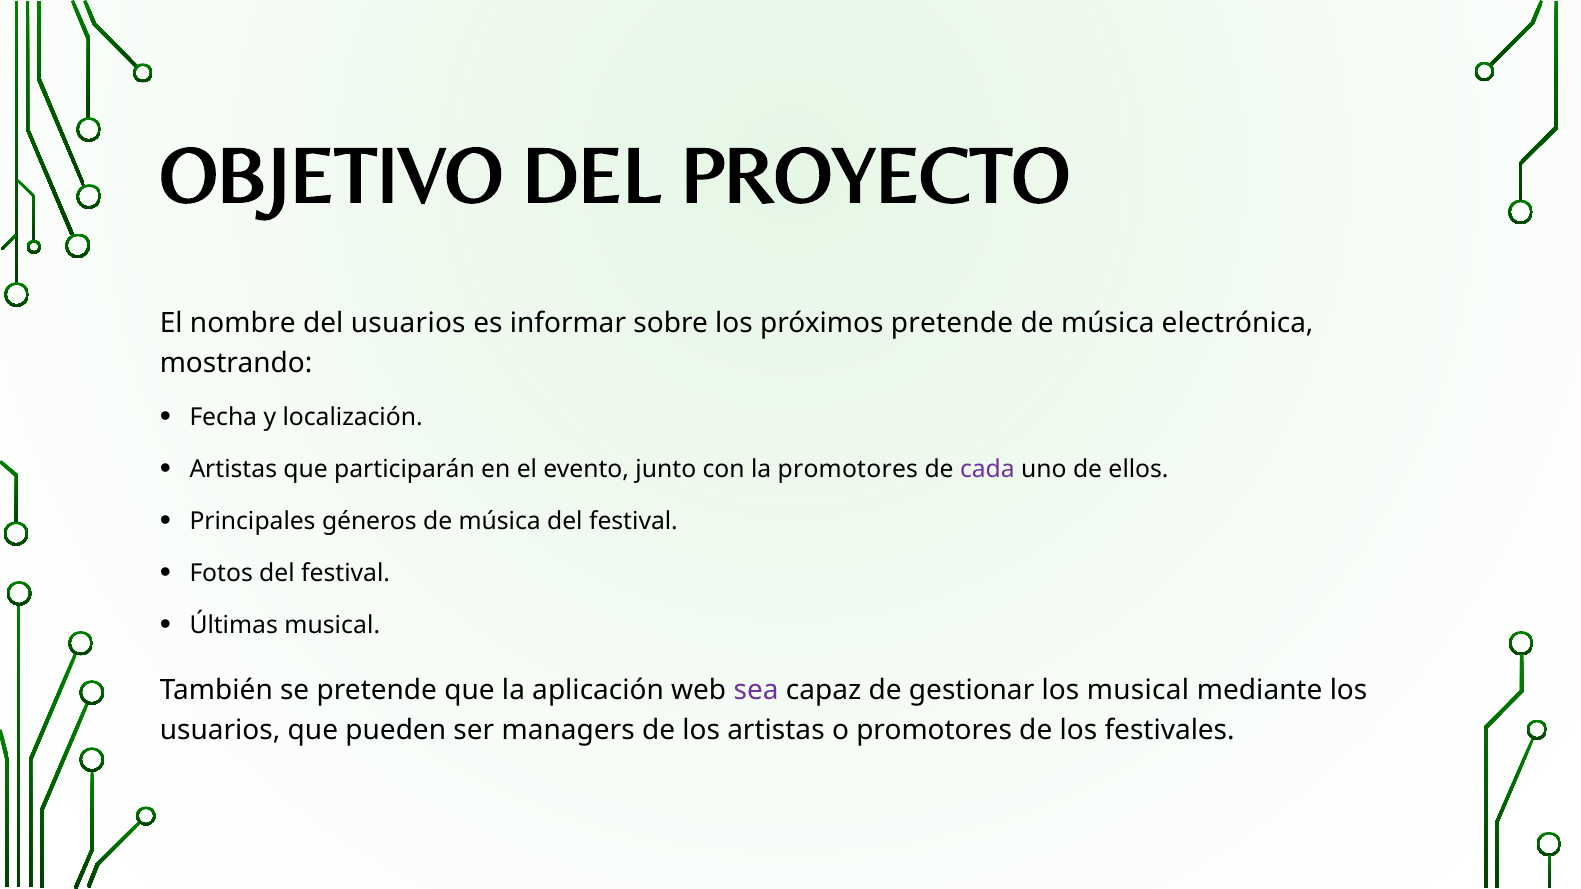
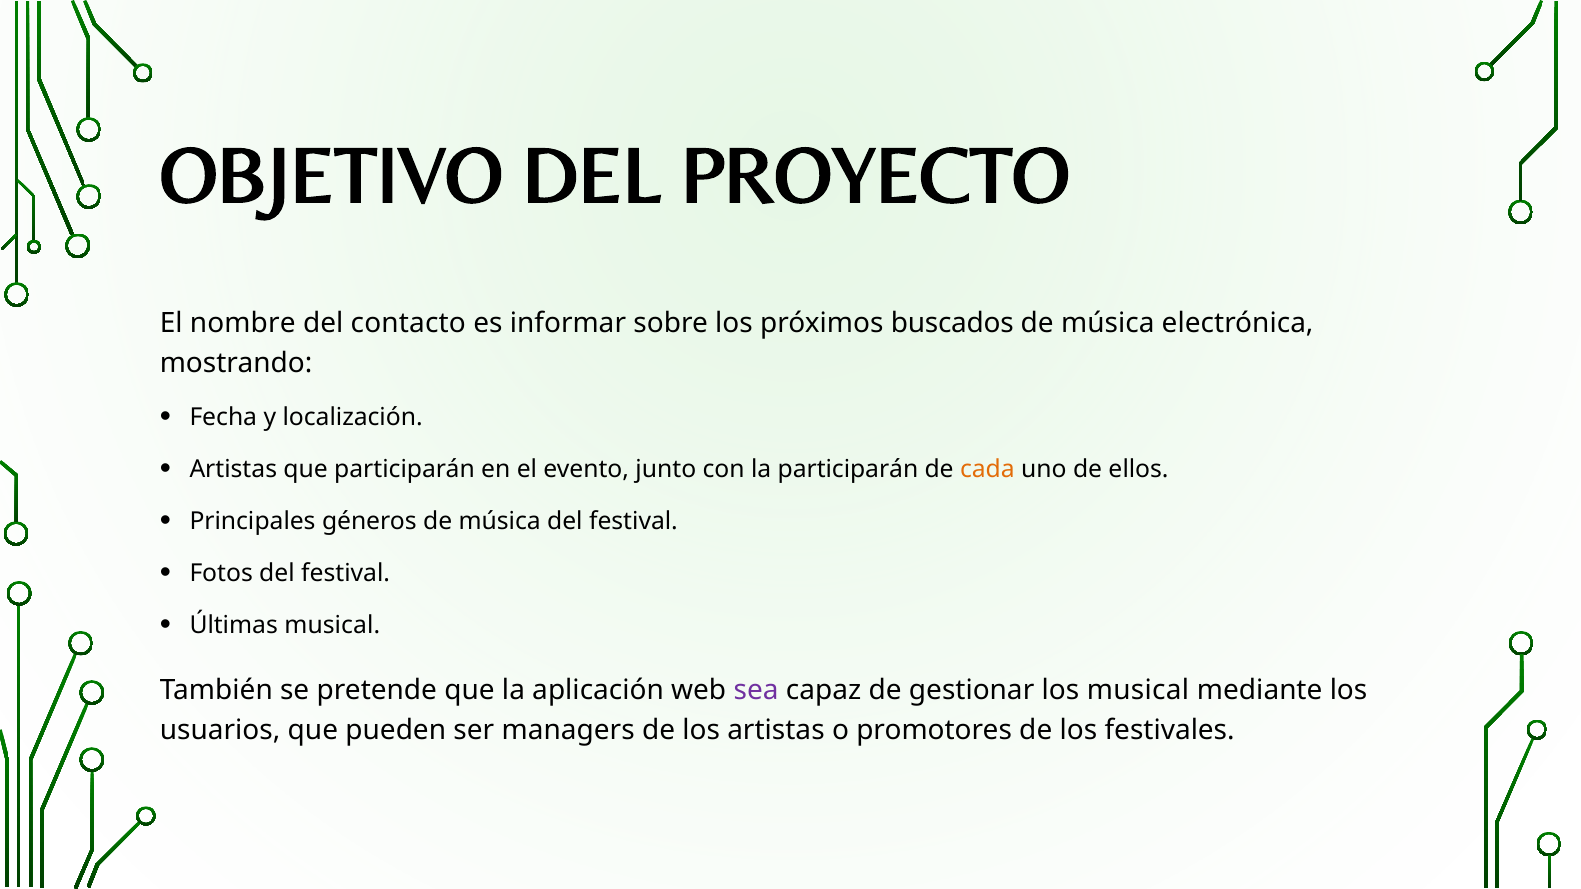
del usuarios: usuarios -> contacto (408, 323)
próximos pretende: pretende -> buscados (952, 323)
la promotores: promotores -> participarán (848, 469)
cada colour: purple -> orange (987, 469)
